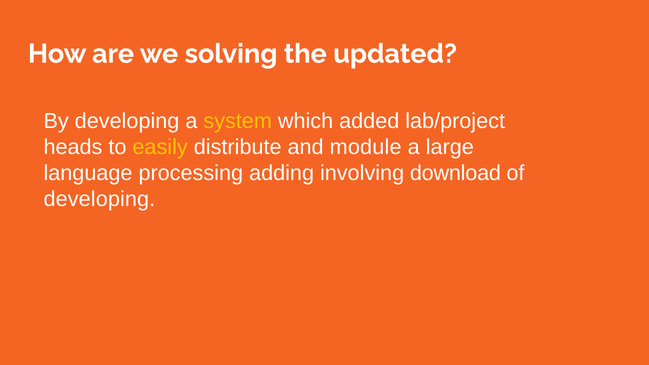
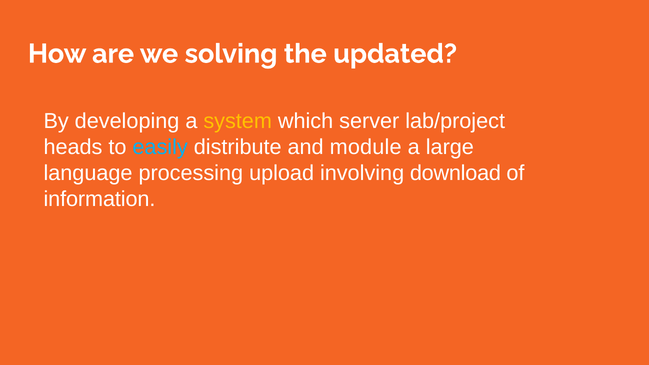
added: added -> server (369, 121)
easily colour: yellow -> light blue (160, 147)
adding: adding -> upload (282, 173)
developing: developing -> information (99, 199)
